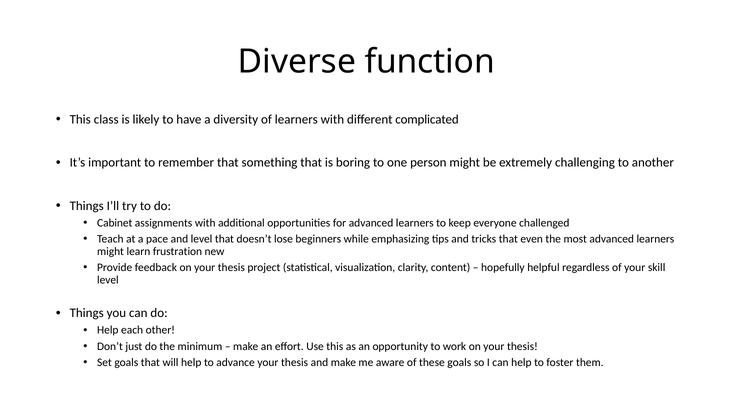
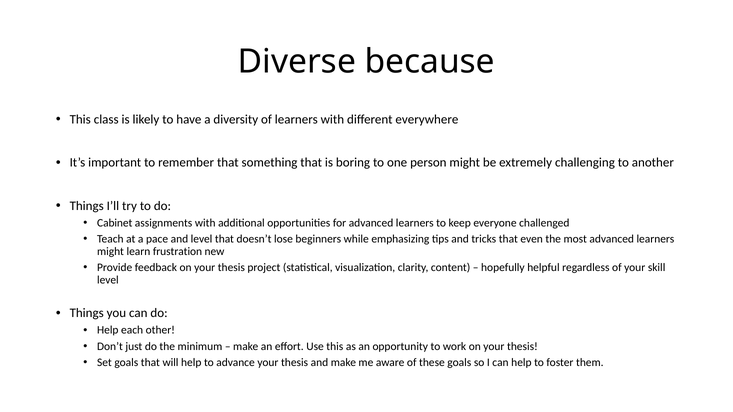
function: function -> because (430, 62)
complicated: complicated -> everywhere (427, 119)
